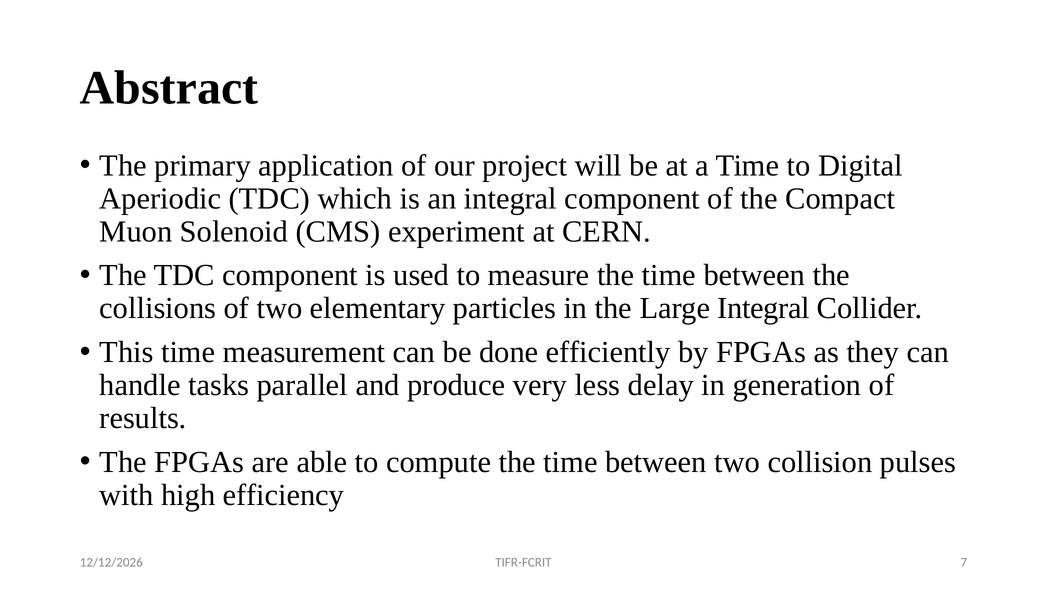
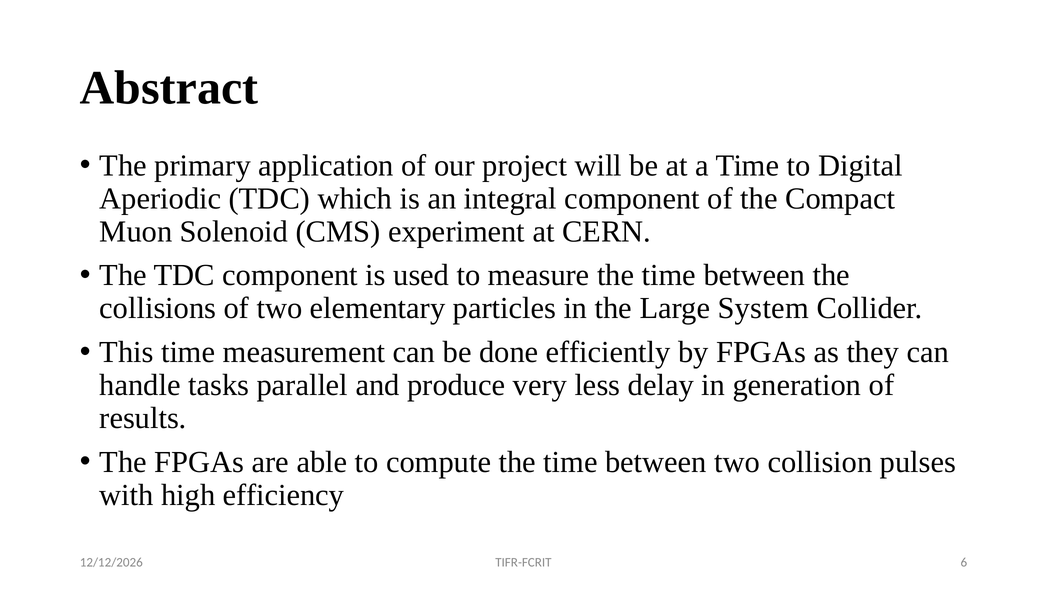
Large Integral: Integral -> System (763, 308)
7: 7 -> 6 (964, 562)
